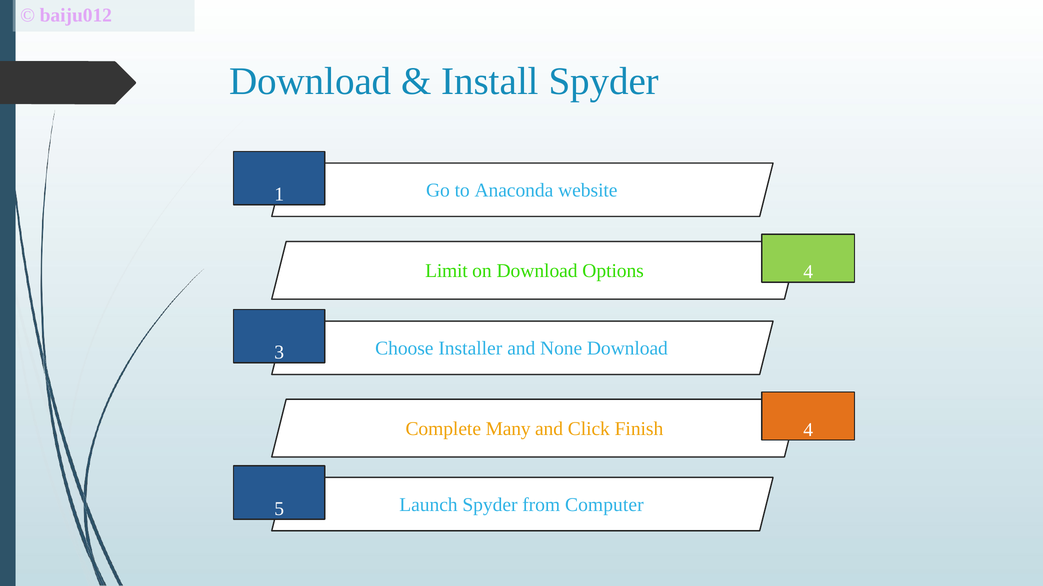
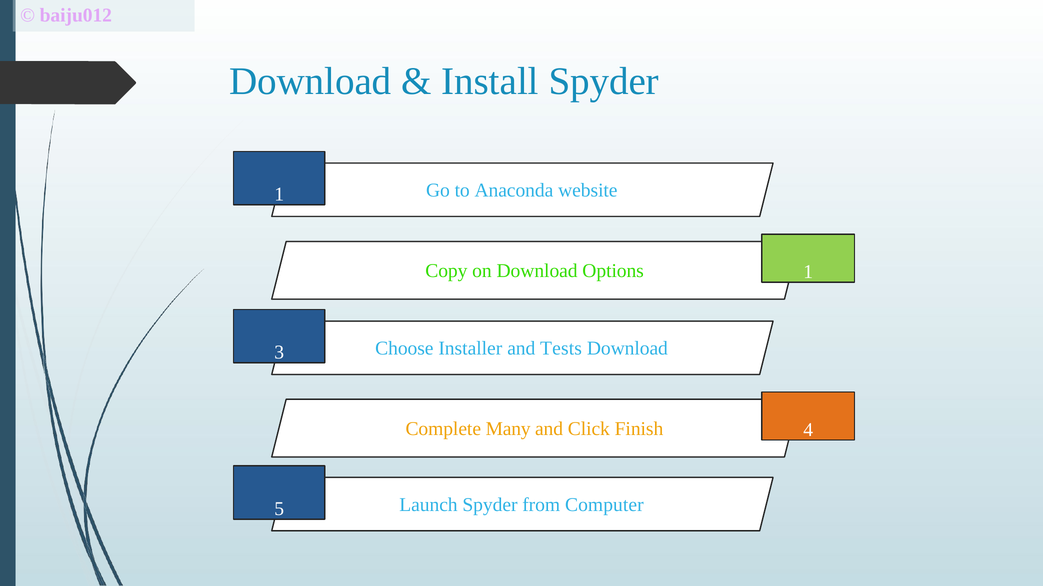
Limit: Limit -> Copy (446, 271)
Options 4: 4 -> 1 (808, 272)
None: None -> Tests (561, 349)
